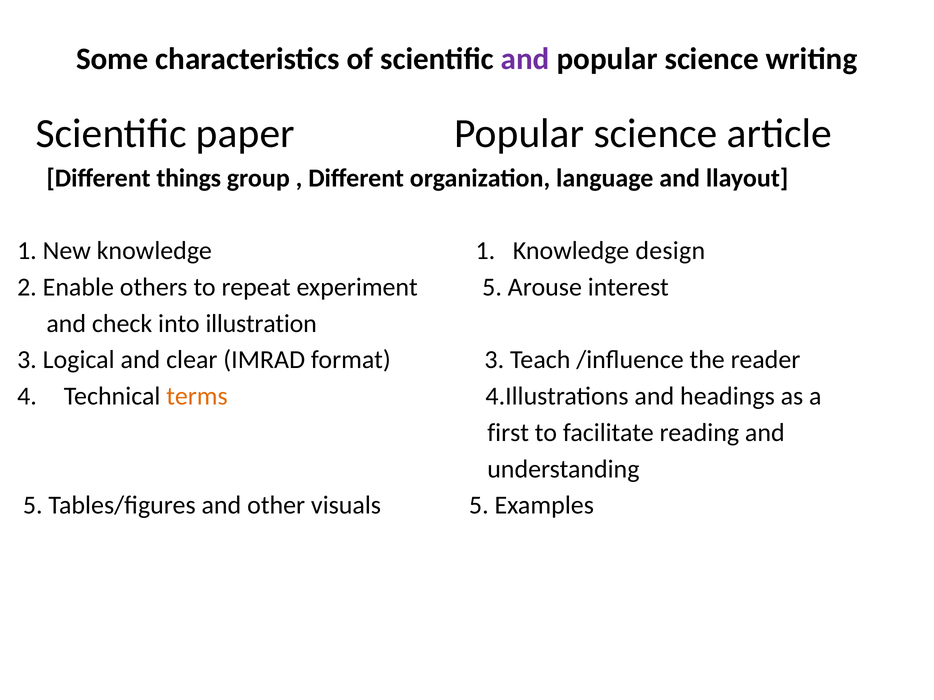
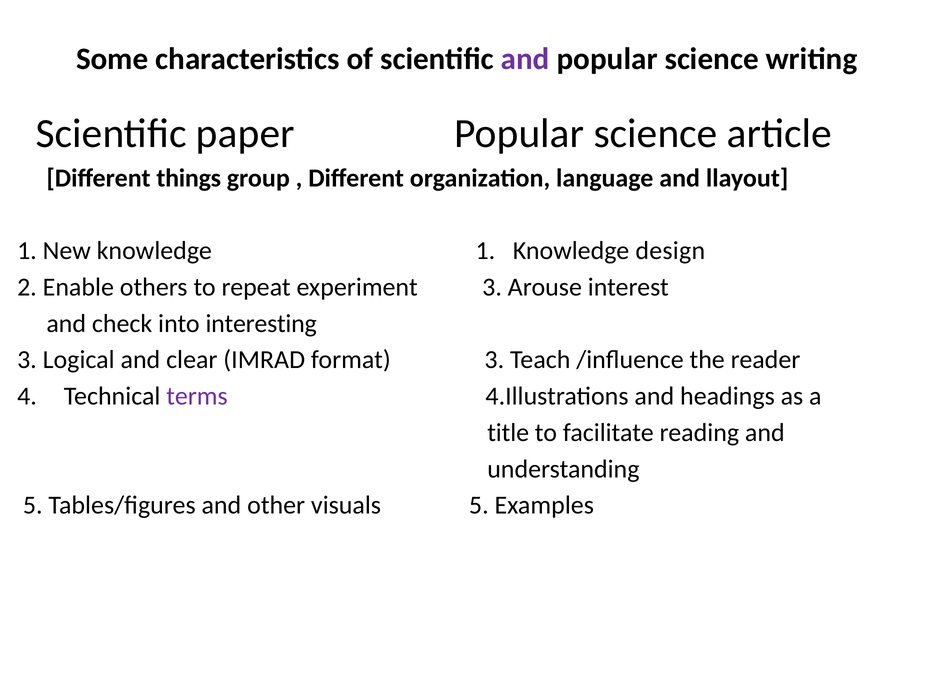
experiment 5: 5 -> 3 (492, 287)
illustration: illustration -> interesting (261, 324)
terms colour: orange -> purple (197, 397)
first: first -> title (508, 433)
